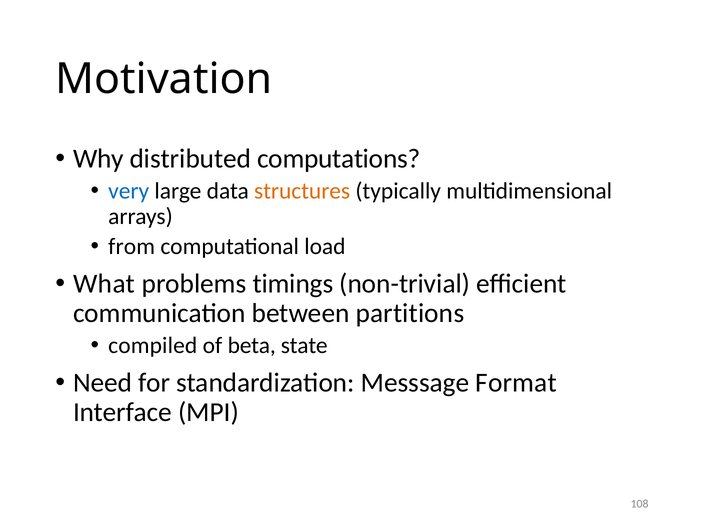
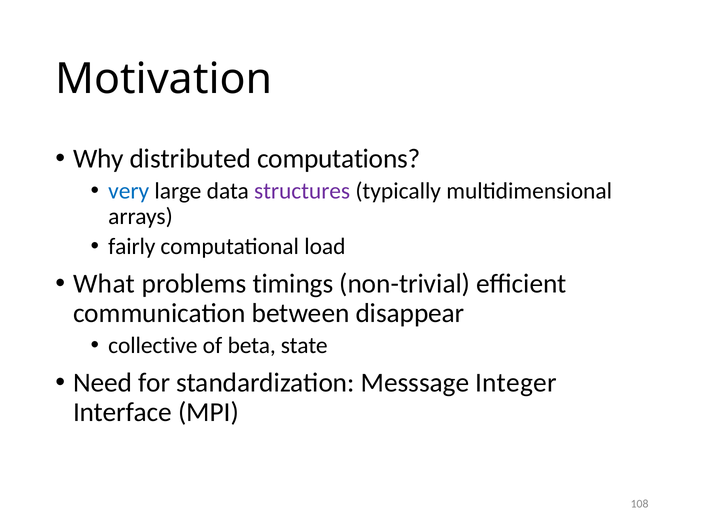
structures colour: orange -> purple (302, 191)
from: from -> fairly (132, 247)
partitions: partitions -> disappear (410, 313)
compiled: compiled -> collective (153, 346)
Format: Format -> Integer (516, 383)
